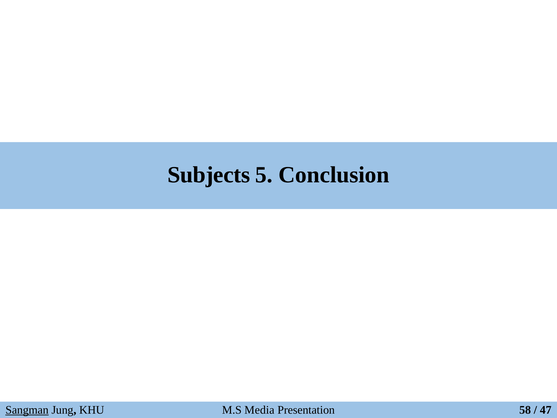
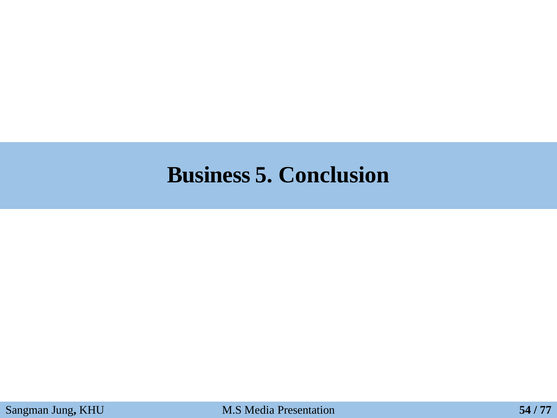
Subjects: Subjects -> Business (209, 175)
Sangman underline: present -> none (27, 410)
58: 58 -> 54 (525, 410)
47: 47 -> 77 (546, 410)
